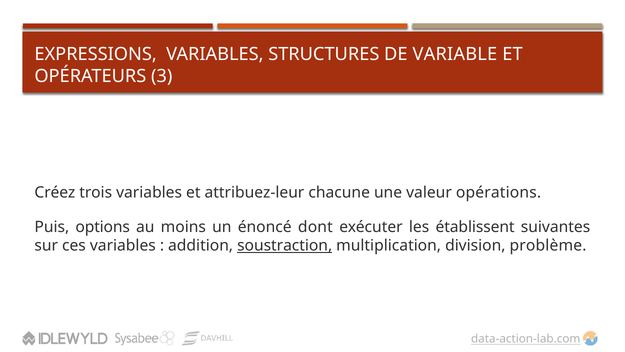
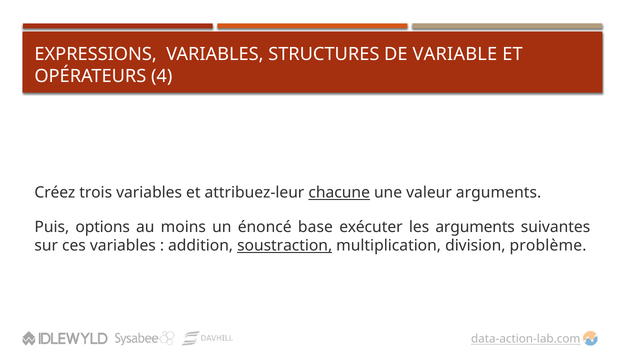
3: 3 -> 4 (162, 76)
chacune underline: none -> present (339, 193)
valeur opérations: opérations -> arguments (499, 193)
dont: dont -> base (315, 227)
les établissent: établissent -> arguments (475, 227)
